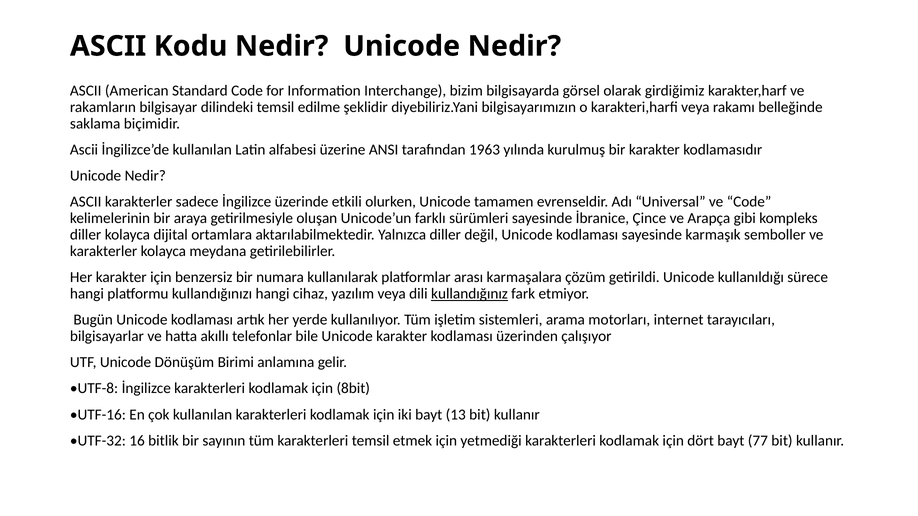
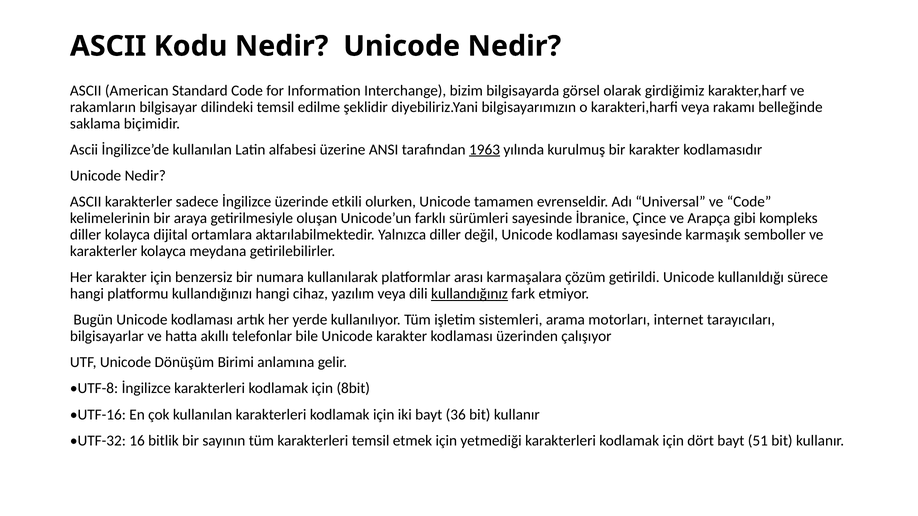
1963 underline: none -> present (485, 150)
13: 13 -> 36 (456, 415)
77: 77 -> 51 (758, 441)
